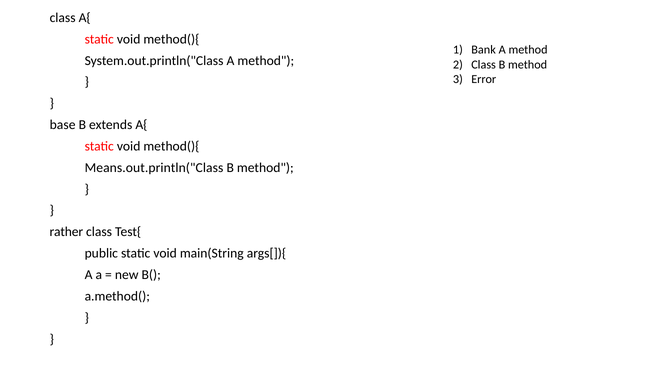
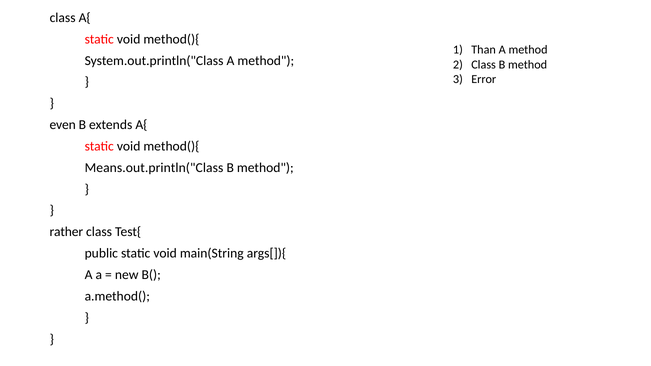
Bank: Bank -> Than (484, 50)
base: base -> even (63, 125)
